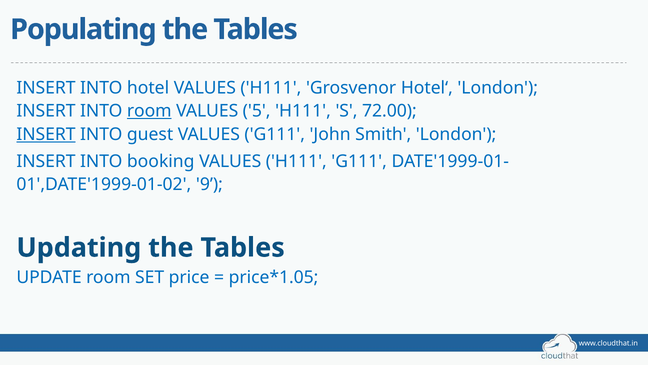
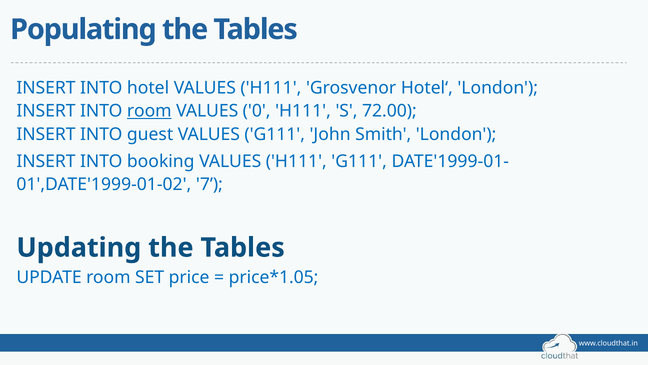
5: 5 -> 0 (257, 111)
INSERT underline: present -> none (46, 134)
9: 9 -> 7 (209, 184)
